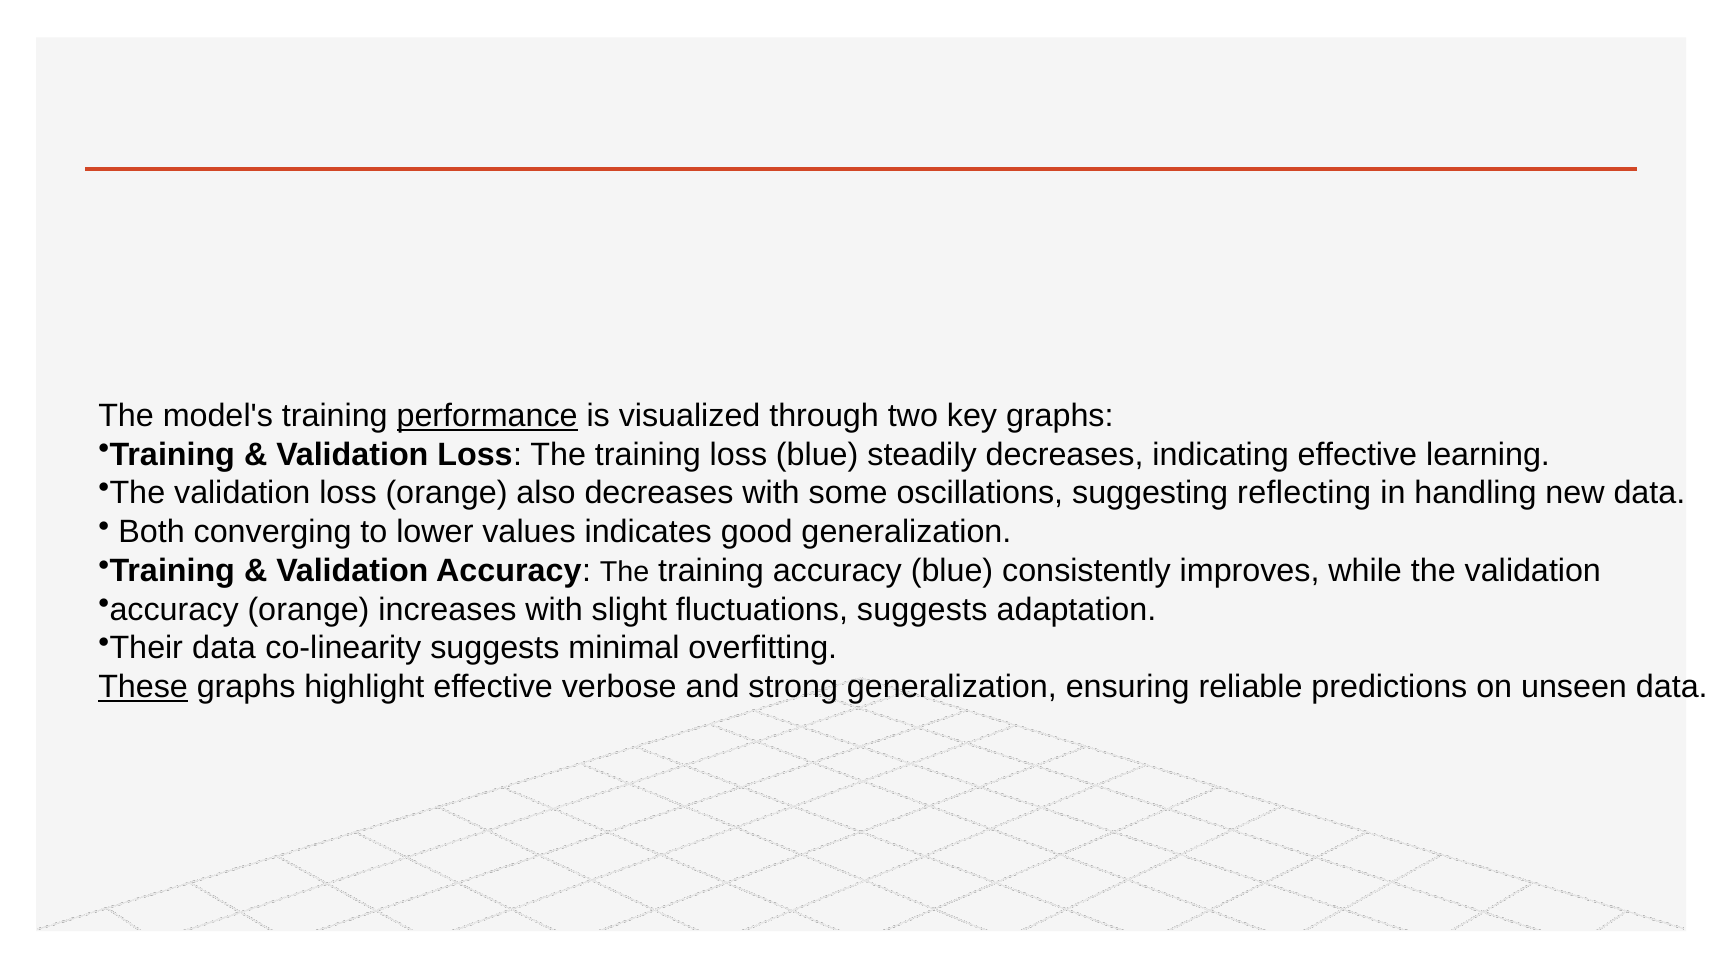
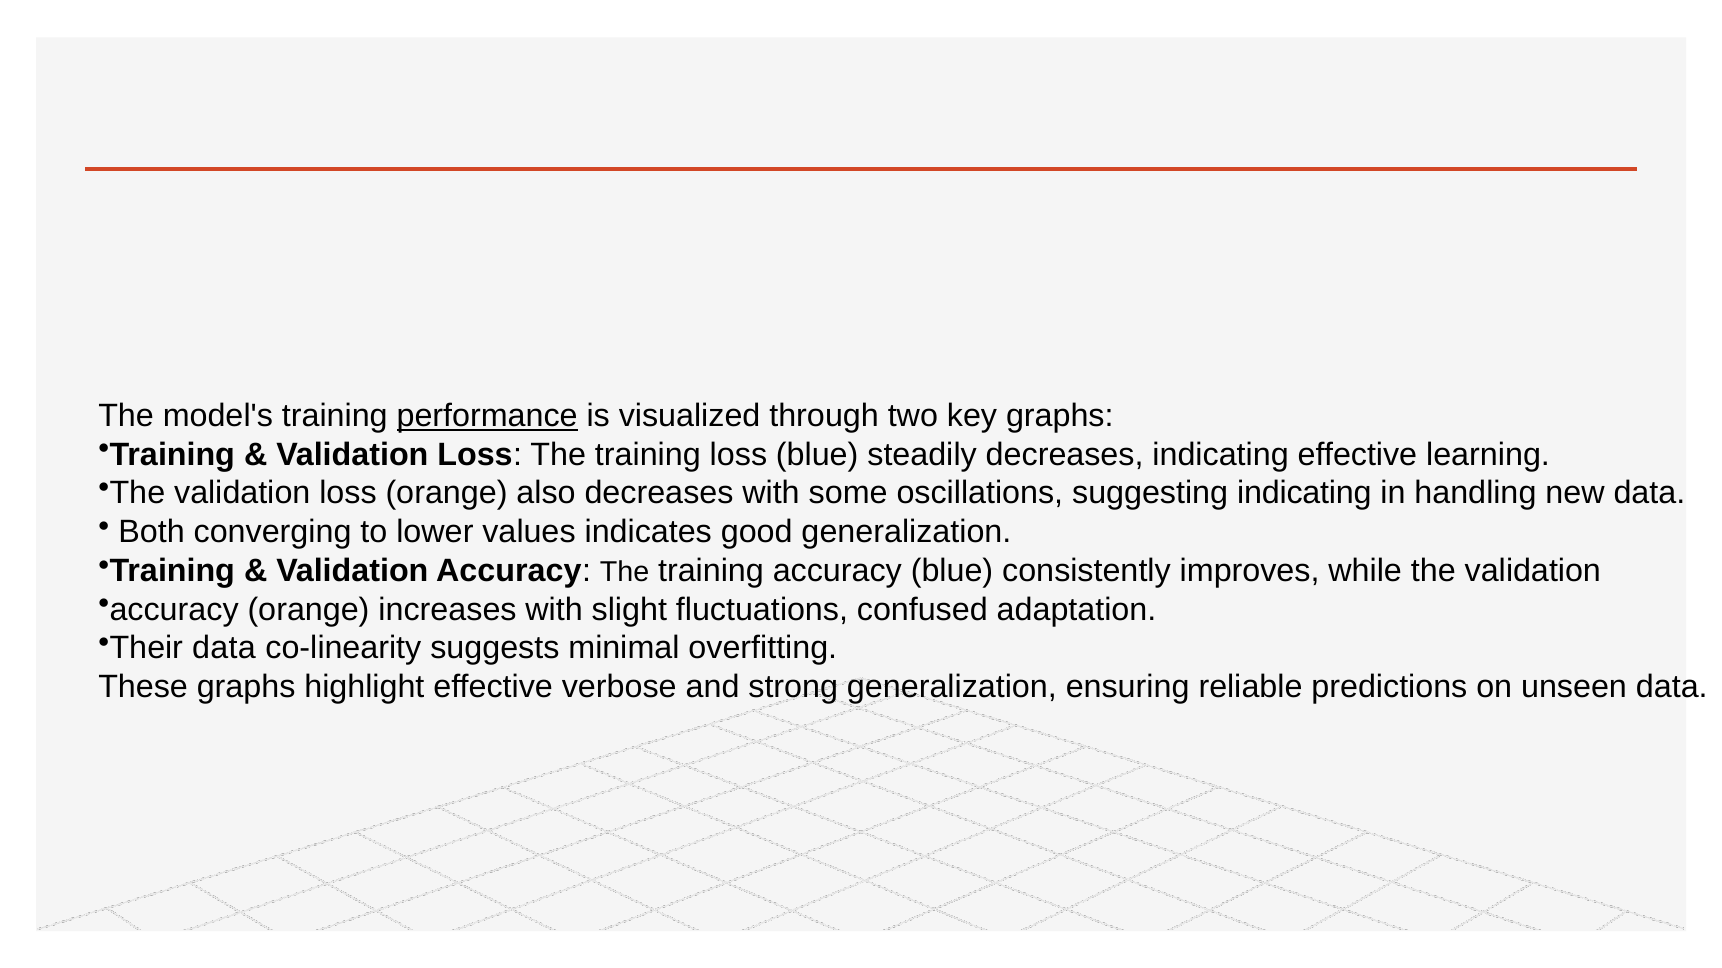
suggesting reflecting: reflecting -> indicating (1304, 494)
fluctuations suggests: suggests -> confused (922, 610)
These underline: present -> none (143, 687)
